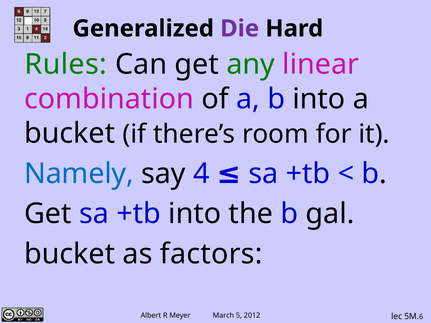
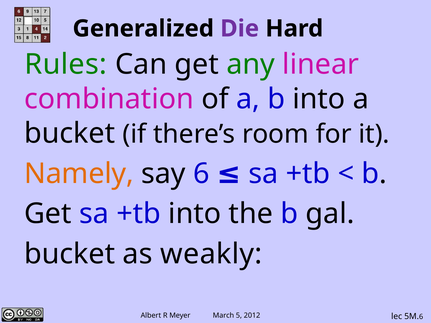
Namely colour: blue -> orange (79, 174)
4: 4 -> 6 (201, 174)
factors: factors -> weakly (211, 254)
